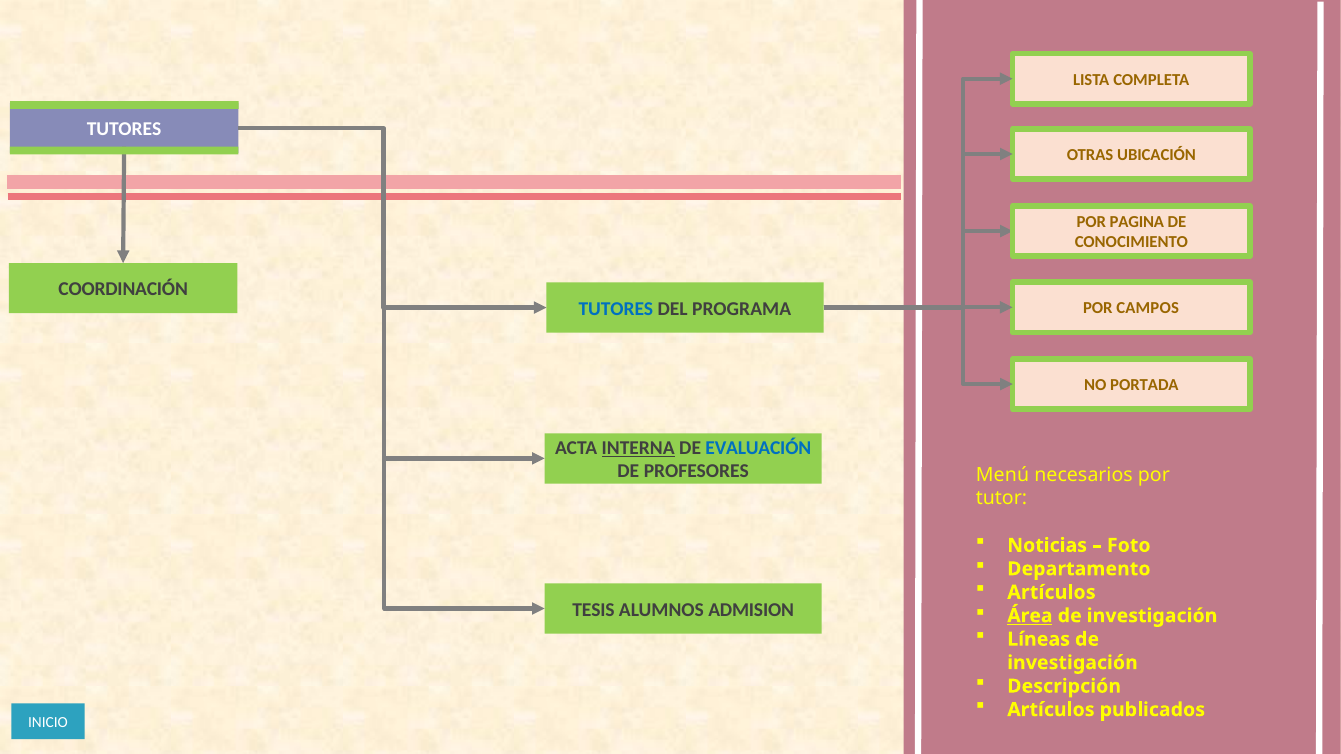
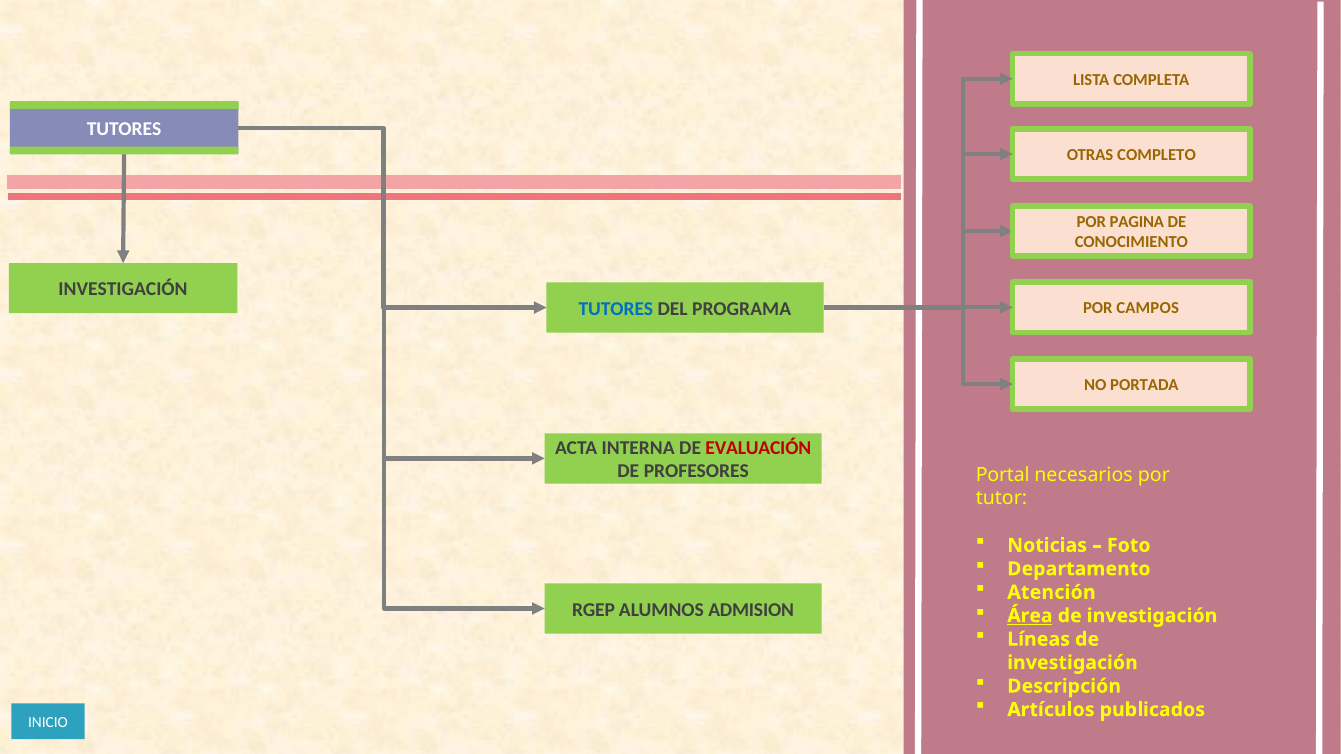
UBICACIÓN: UBICACIÓN -> COMPLETO (1157, 155)
COORDINACIÓN: COORDINACIÓN -> INVESTIGACIÓN (123, 290)
INTERNA underline: present -> none (638, 448)
EVALUACIÓN colour: blue -> red (758, 448)
Menú: Menú -> Portal (1003, 475)
Artículos: Artículos -> Atención (1051, 593)
TESIS: TESIS -> RGEP (594, 610)
